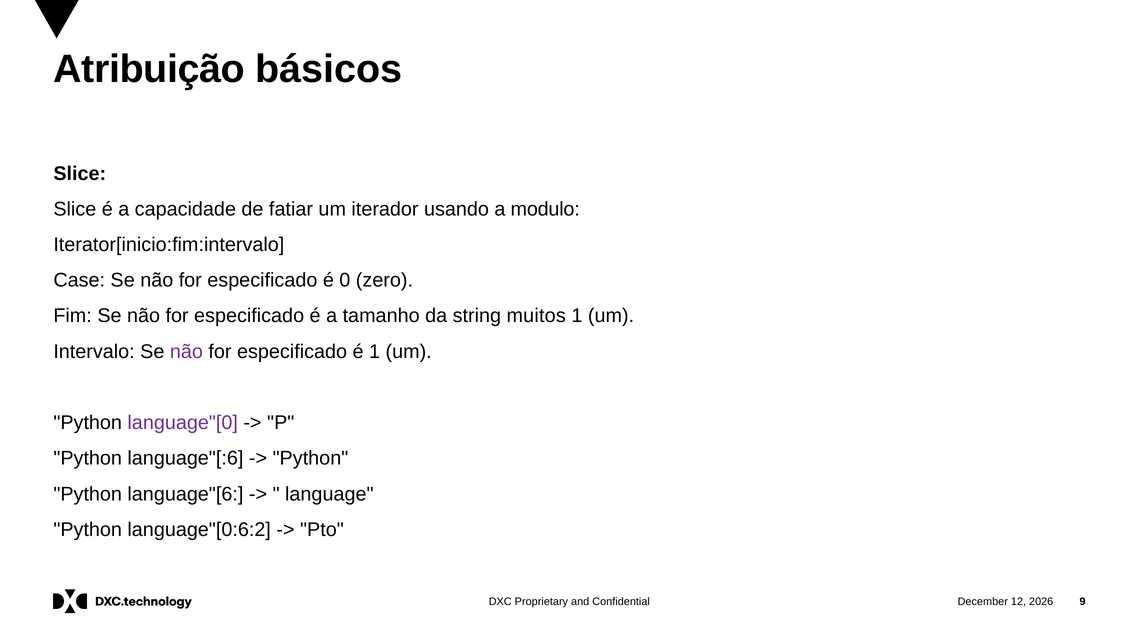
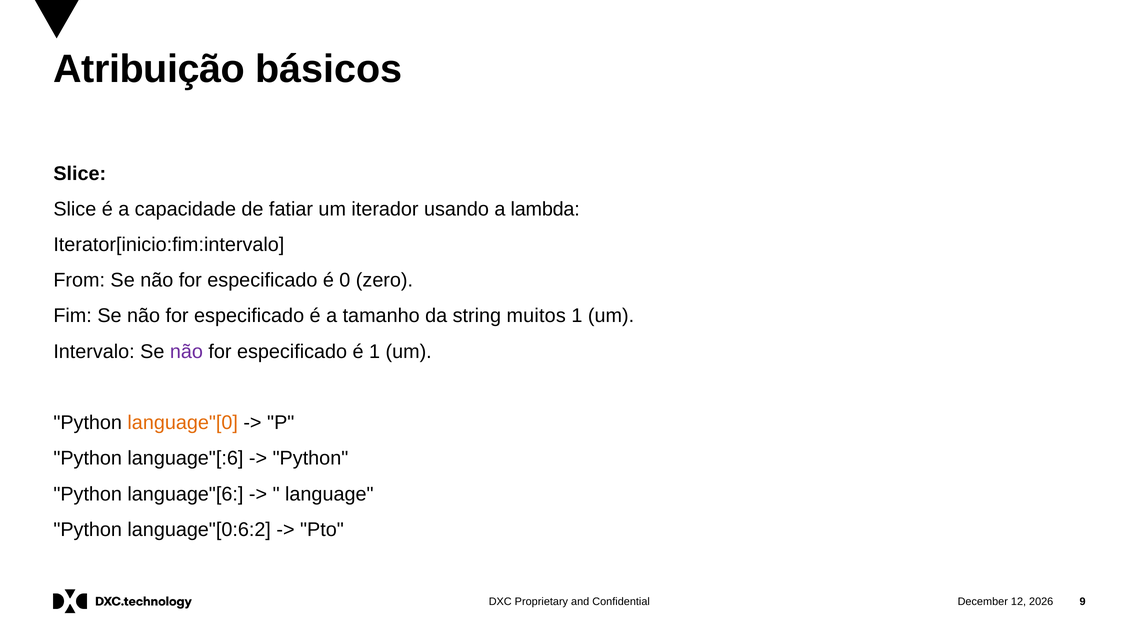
modulo: modulo -> lambda (545, 209)
Case: Case -> From (79, 280)
language"[0 colour: purple -> orange (183, 423)
